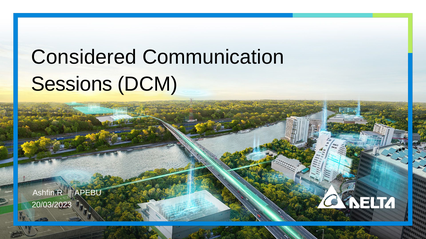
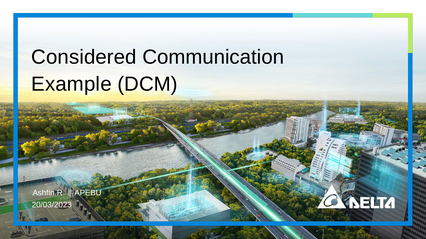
Sessions: Sessions -> Example (72, 84)
